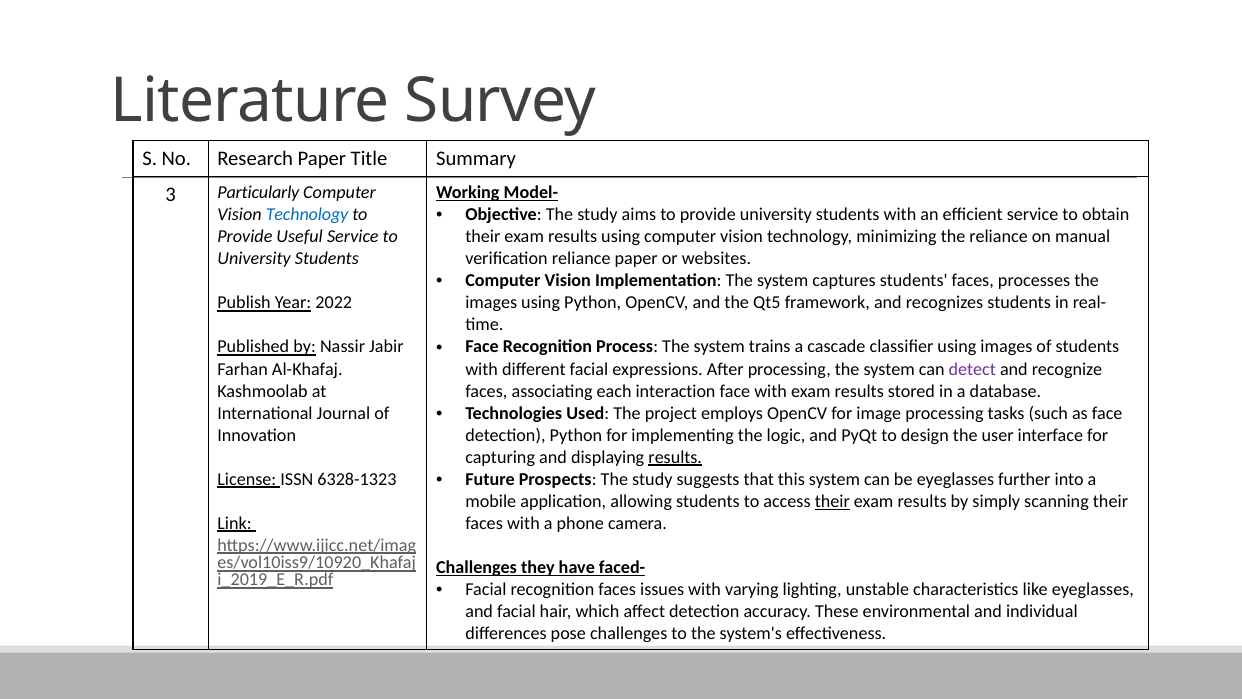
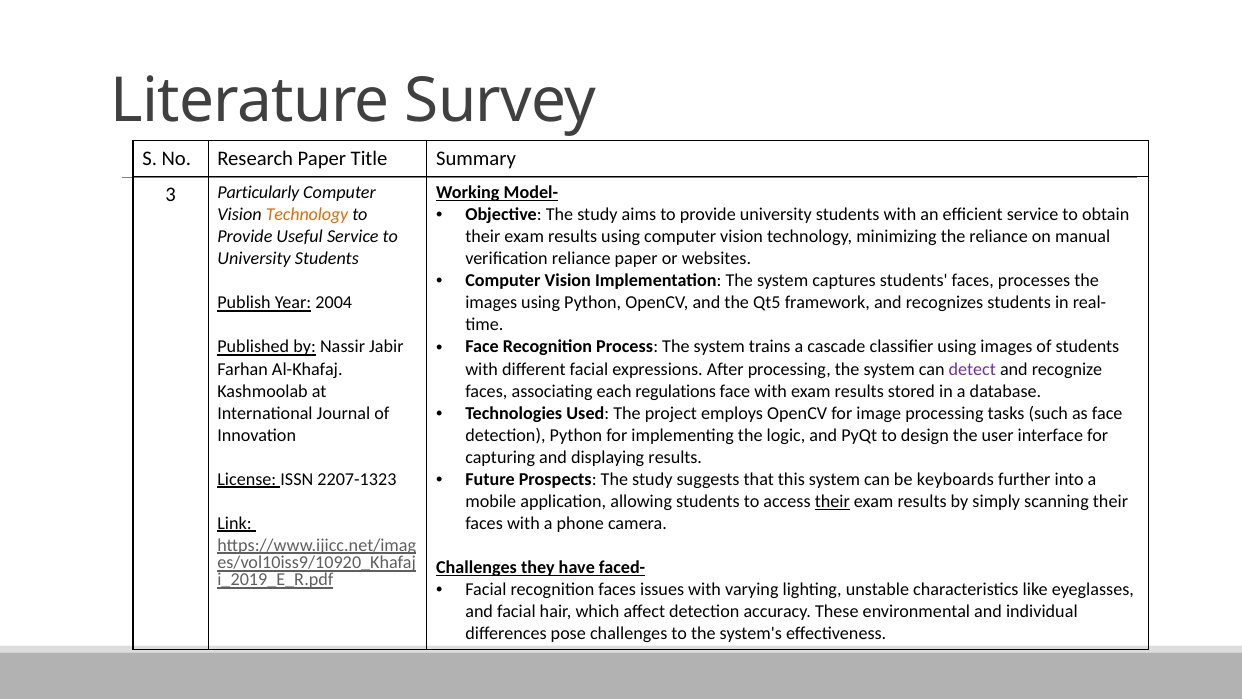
Technology colour: blue -> orange (307, 215)
2022: 2022 -> 2004 (334, 303)
interaction: interaction -> regulations (676, 391)
results underline: present -> none (675, 457)
be eyeglasses: eyeglasses -> keyboards (955, 479)
6328-1323: 6328-1323 -> 2207-1323 (357, 479)
